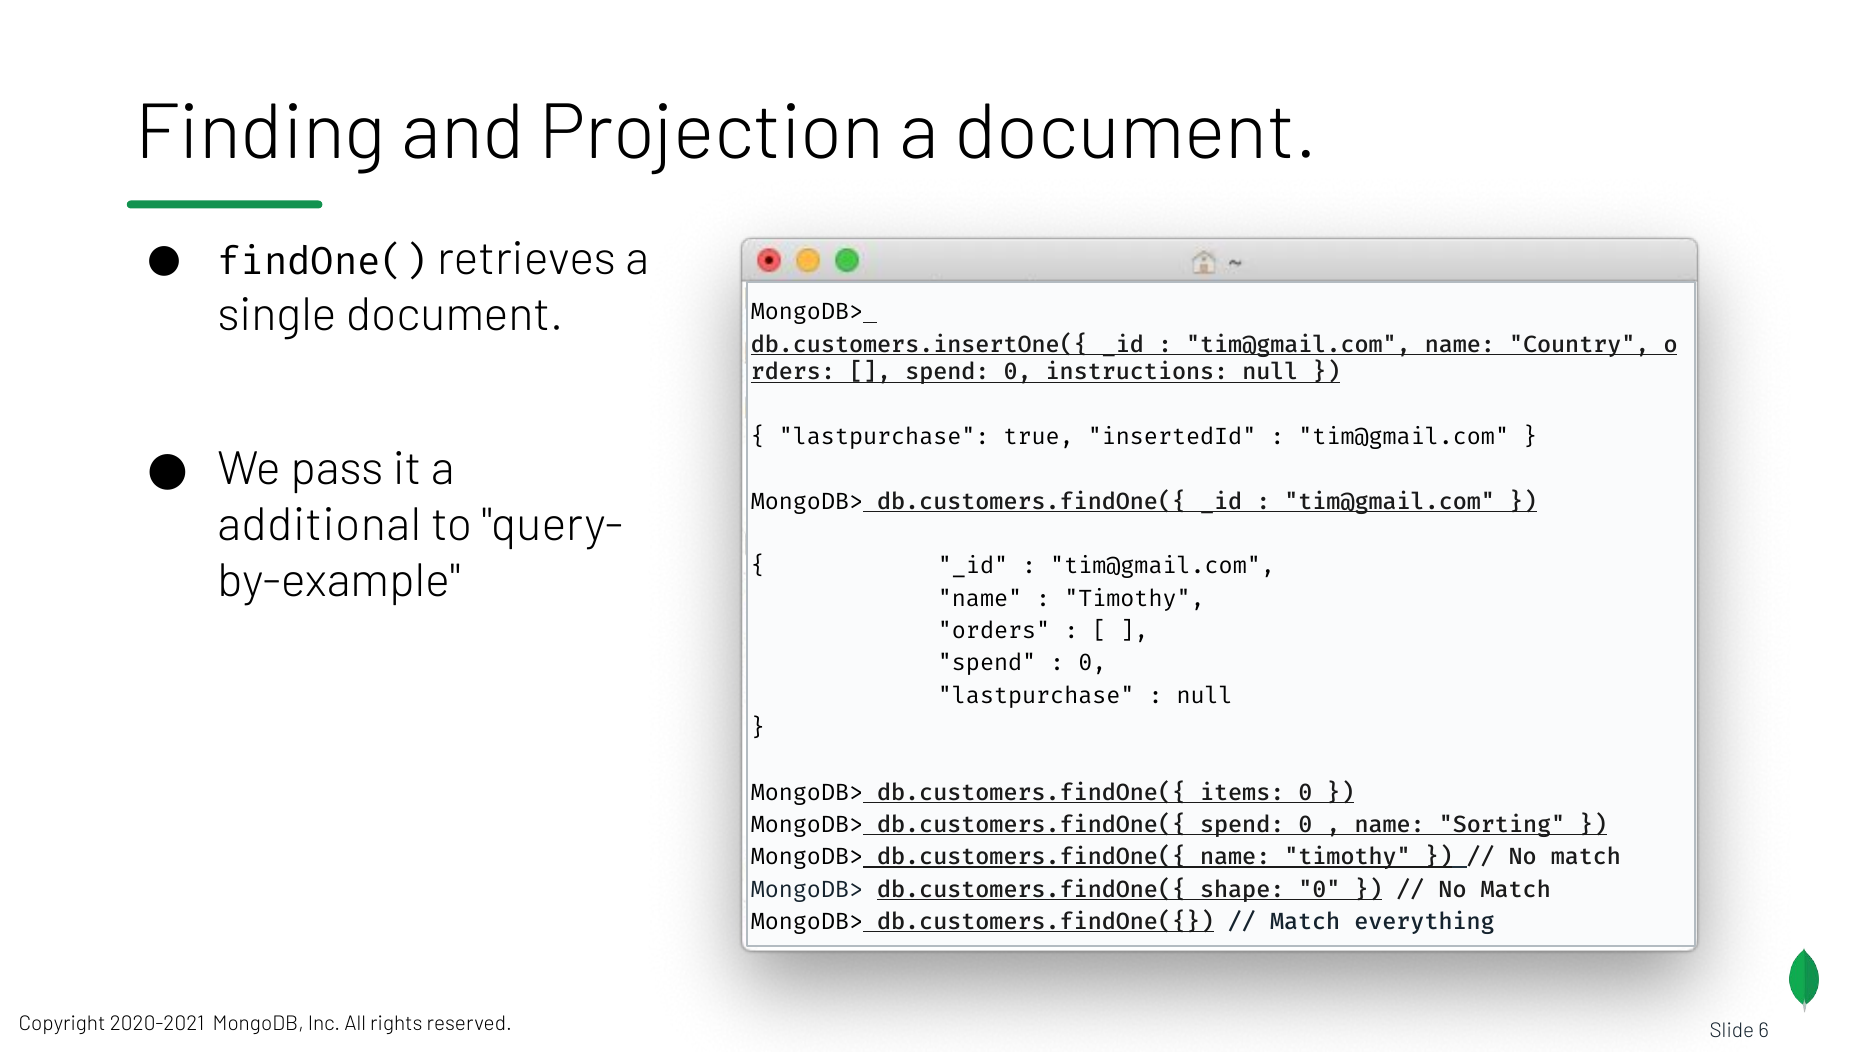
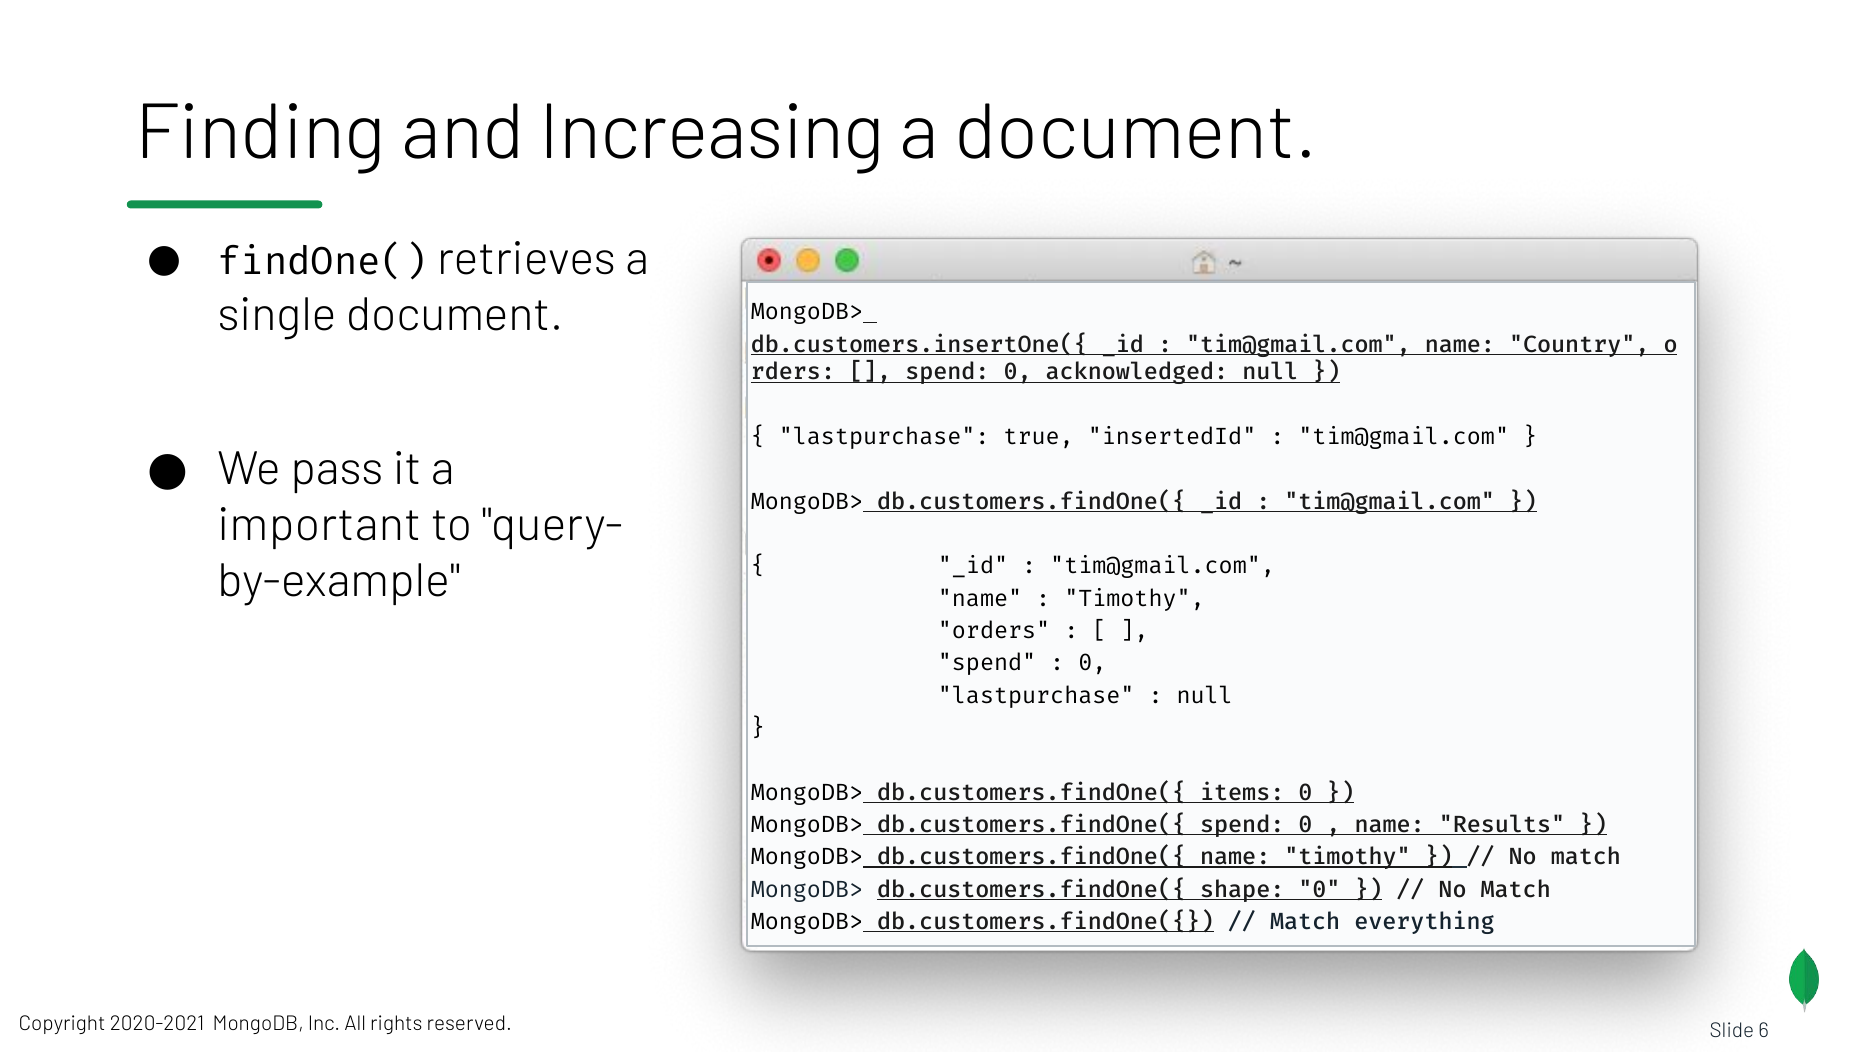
Projection: Projection -> Increasing (712, 133)
instructions: instructions -> acknowledged (1137, 372)
additional: additional -> important (319, 526)
Sorting: Sorting -> Results (1502, 825)
